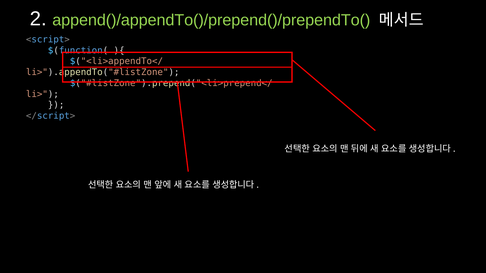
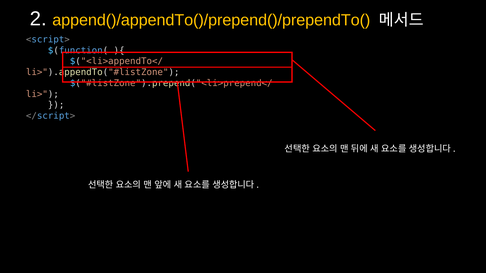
append()/appendTo()/prepend()/prependTo( colour: light green -> yellow (211, 20)
